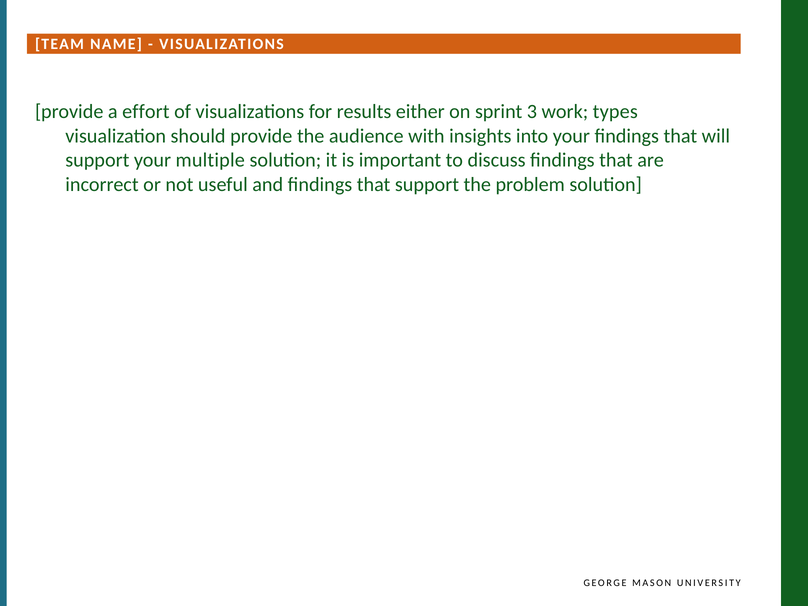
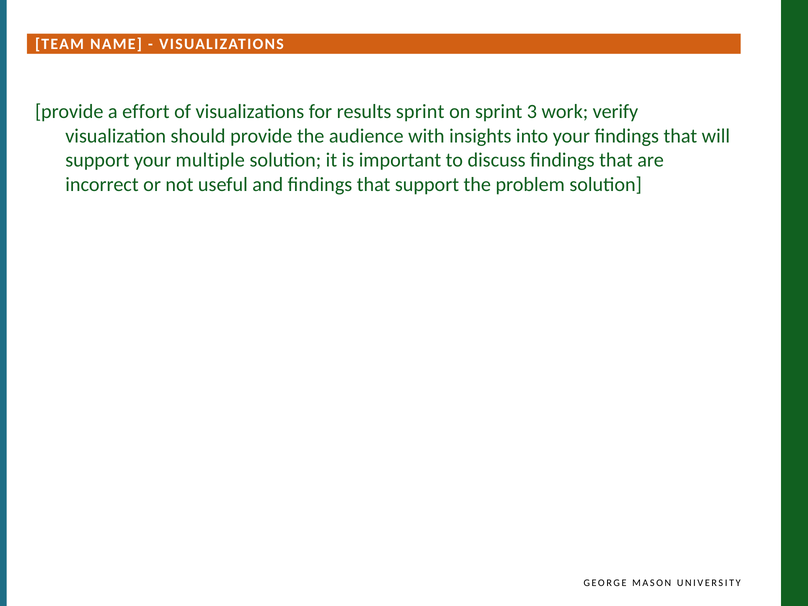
results either: either -> sprint (420, 112)
types: types -> verify (615, 112)
